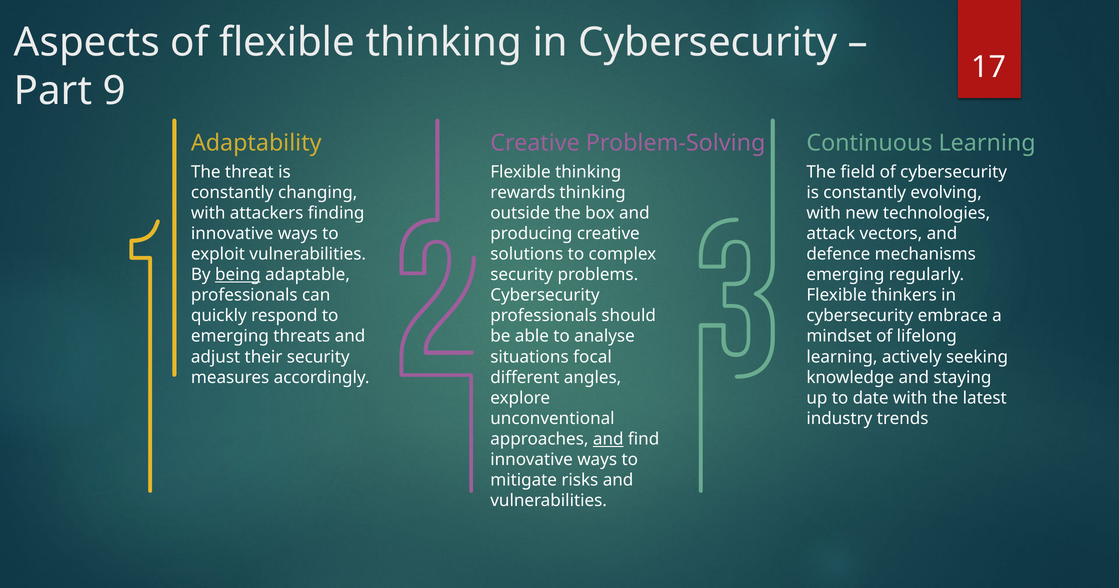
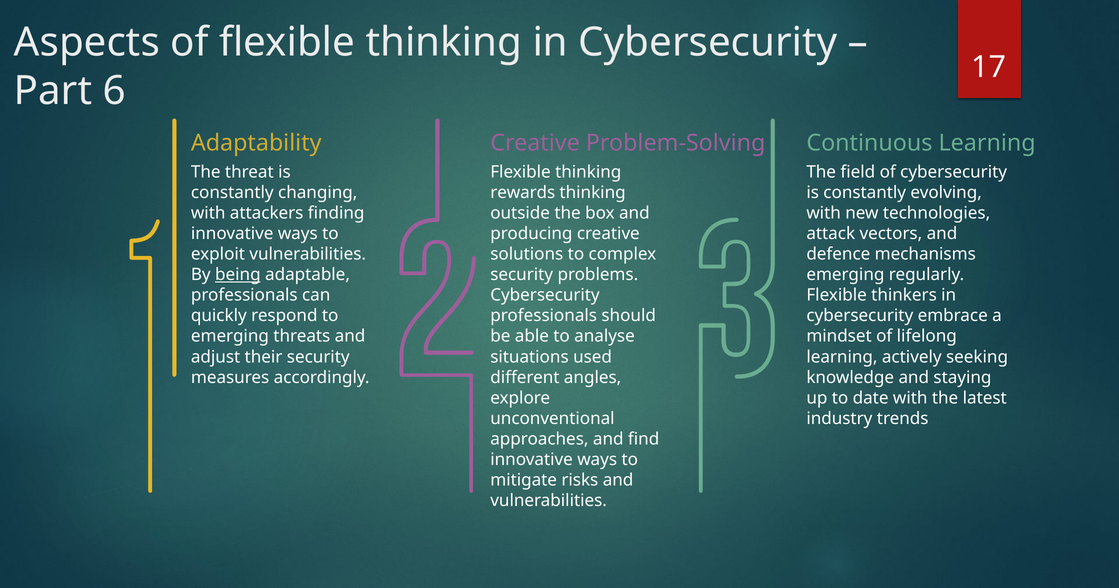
9: 9 -> 6 (114, 91)
focal: focal -> used (593, 357)
and underline: present -> none (608, 439)
